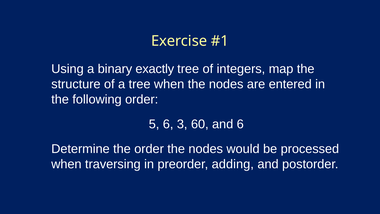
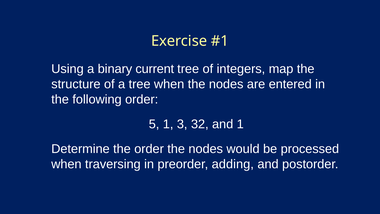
exactly: exactly -> current (155, 69)
5 6: 6 -> 1 (168, 124)
60: 60 -> 32 (200, 124)
and 6: 6 -> 1 (240, 124)
